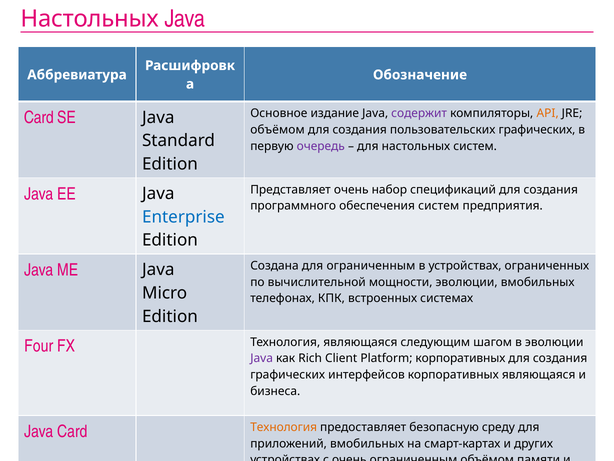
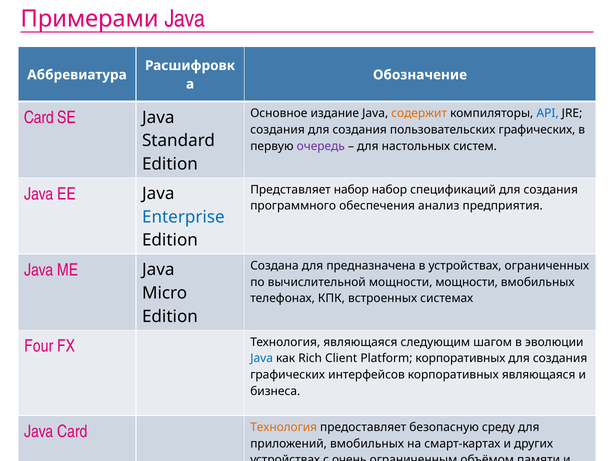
Настольных: Настольных -> Примерами (90, 19)
содержит colour: purple -> orange (419, 113)
API colour: orange -> blue (548, 113)
объёмом: объёмом -> создания (278, 130)
Представляет очень: очень -> набор (351, 190)
обеспечения систем: систем -> анализ (439, 206)
для ограниченным: ограниченным -> предназначена (371, 266)
мощности эволюции: эволюции -> мощности (467, 282)
Java colour: purple -> blue (262, 358)
